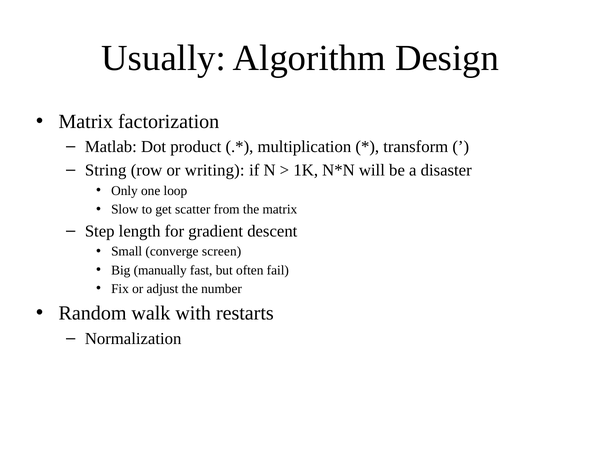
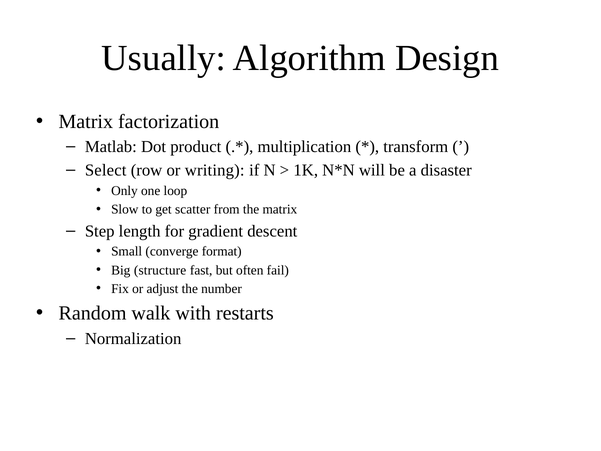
String: String -> Select (106, 170)
screen: screen -> format (222, 251)
manually: manually -> structure (160, 270)
